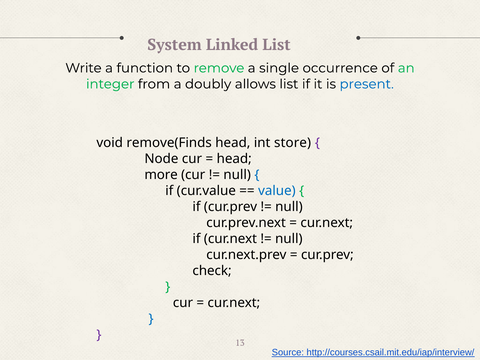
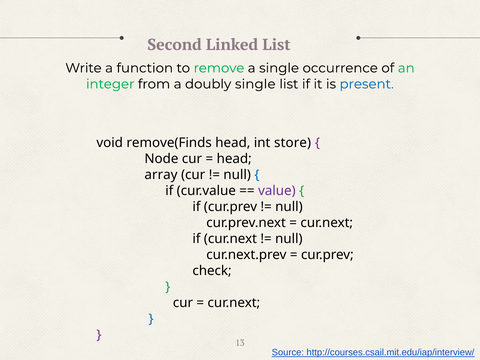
System: System -> Second (174, 45)
doubly allows: allows -> single (255, 84)
more: more -> array (161, 175)
value colour: blue -> purple (277, 191)
